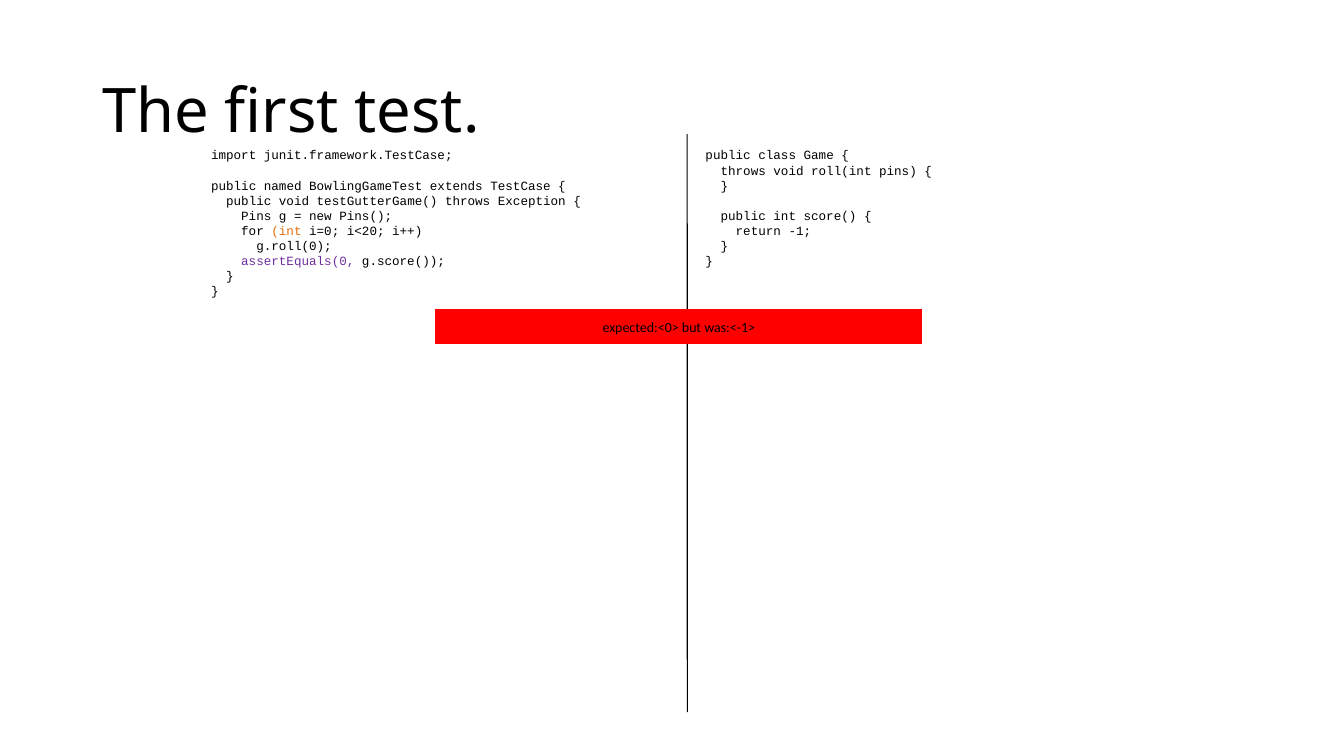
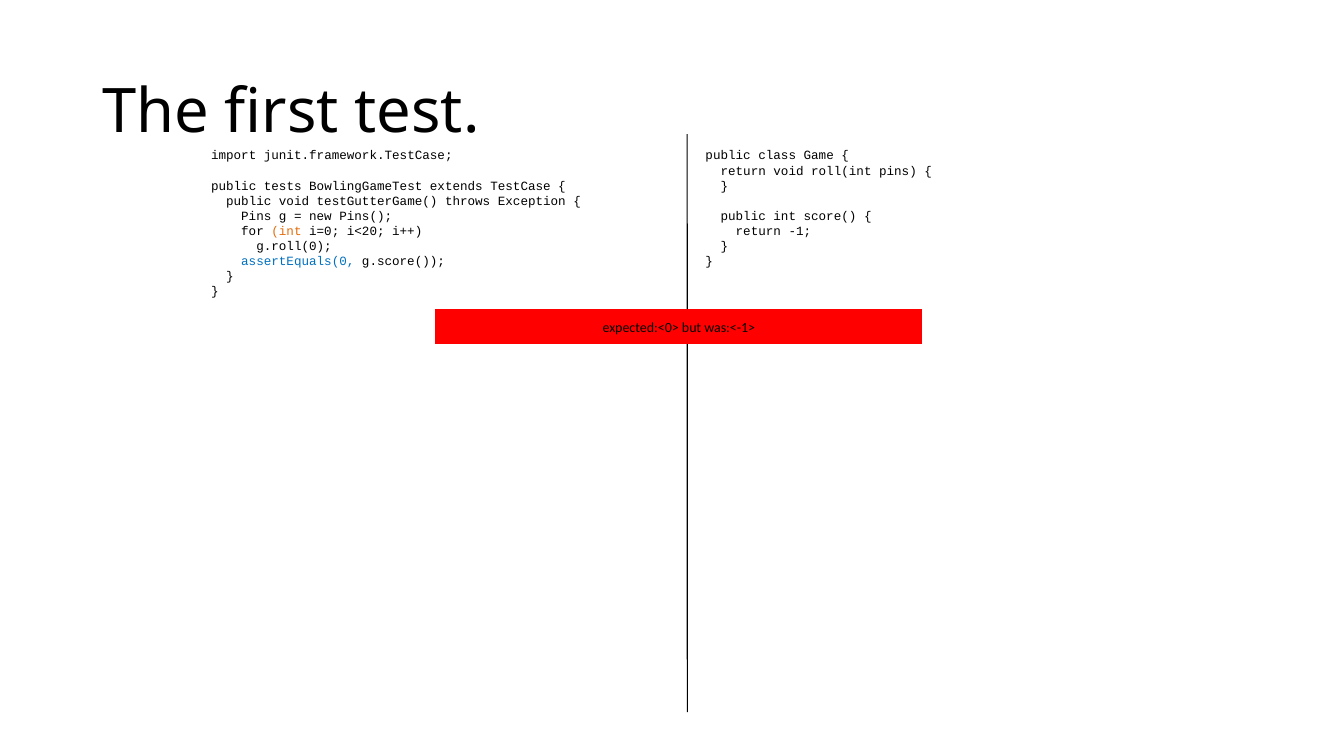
throws: throws -> return (743, 171)
named: named -> tests (283, 186)
assertEquals(0 colour: purple -> blue (298, 262)
